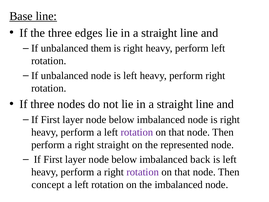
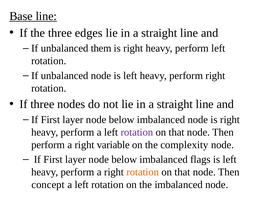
right straight: straight -> variable (113, 145)
represented: represented -> complexity (184, 145)
back: back -> flags (200, 159)
rotation colour: purple -> orange (143, 172)
